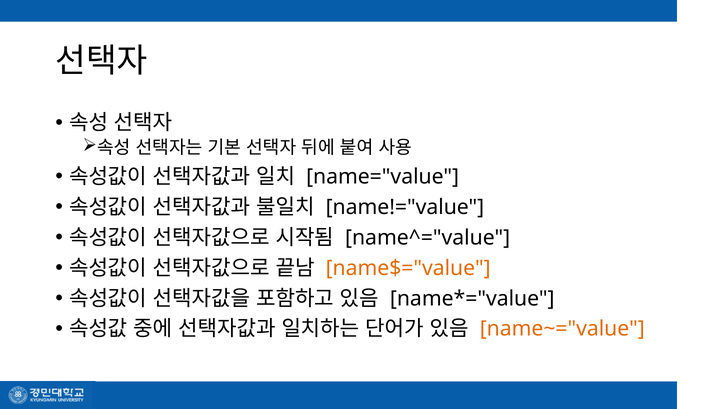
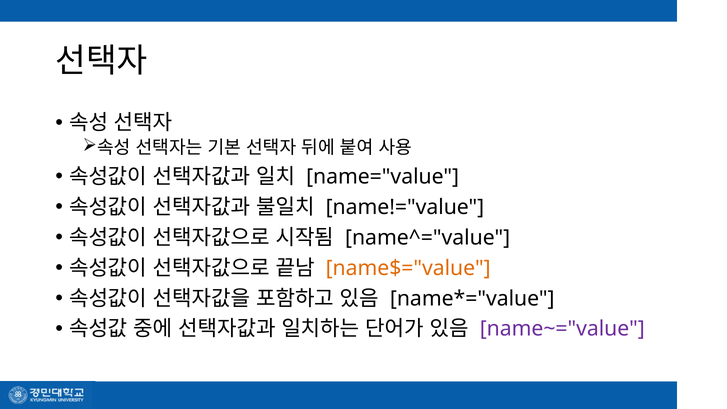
name~="value colour: orange -> purple (562, 329)
